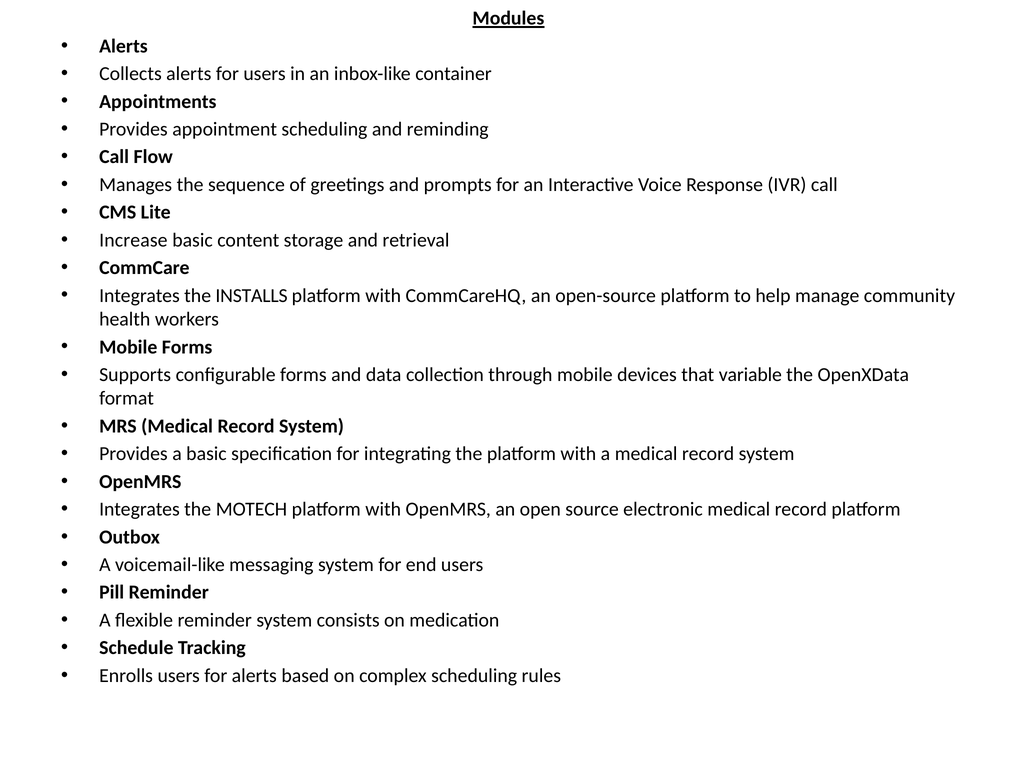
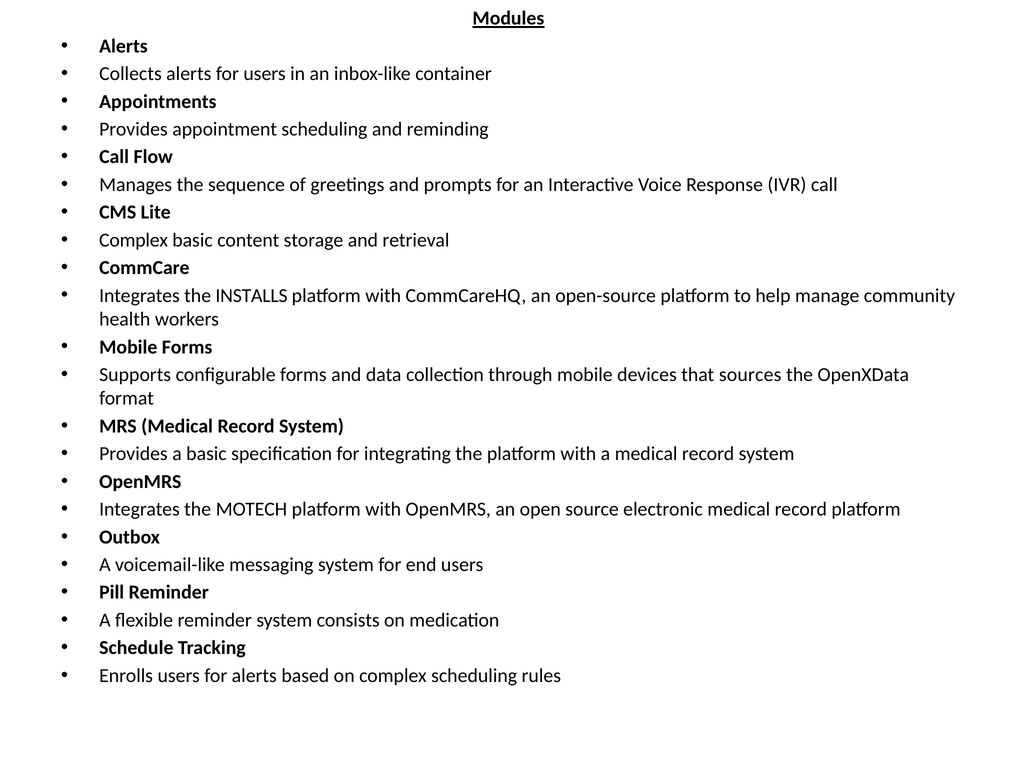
Increase: Increase -> Complex (134, 240)
variable: variable -> sources (750, 375)
